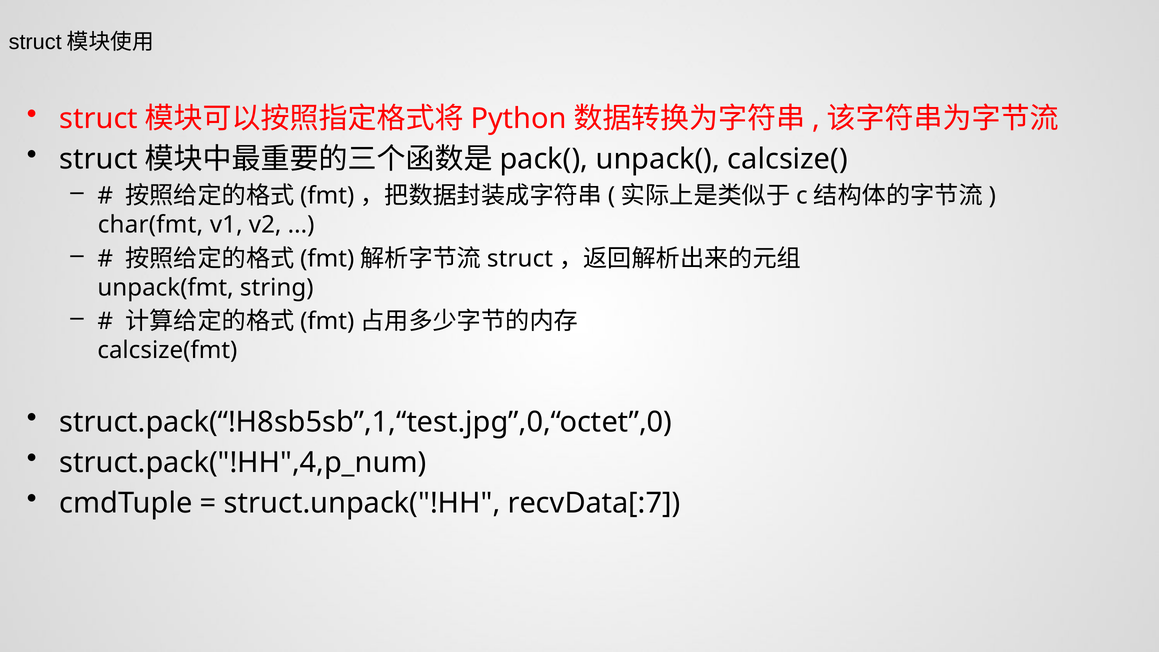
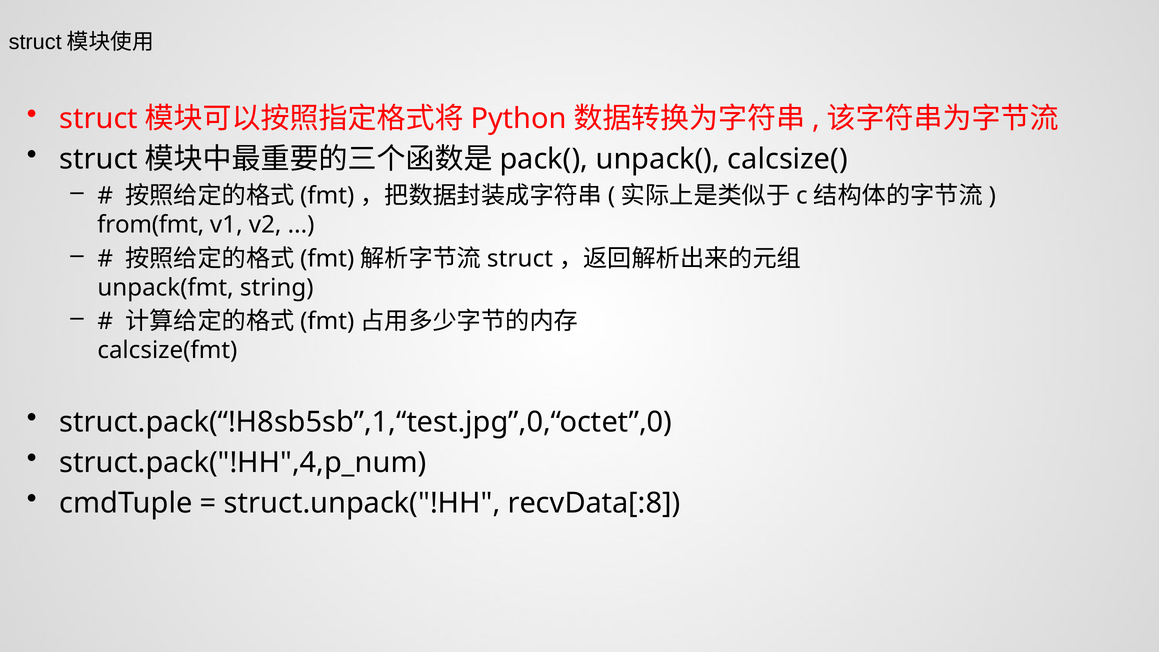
char(fmt: char(fmt -> from(fmt (151, 225)
recvData[:7: recvData[:7 -> recvData[:8 (594, 503)
